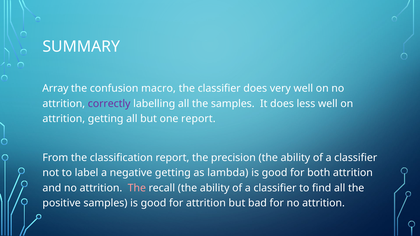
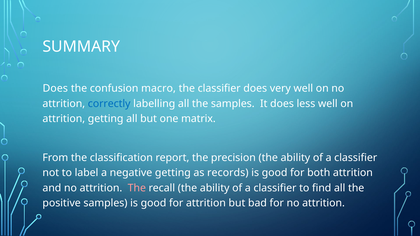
Array: Array -> Does (55, 89)
correctly colour: purple -> blue (109, 104)
one report: report -> matrix (198, 119)
lambda: lambda -> records (228, 173)
